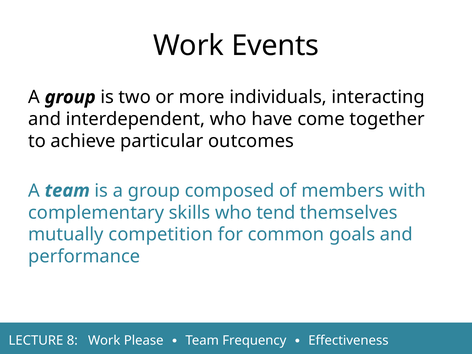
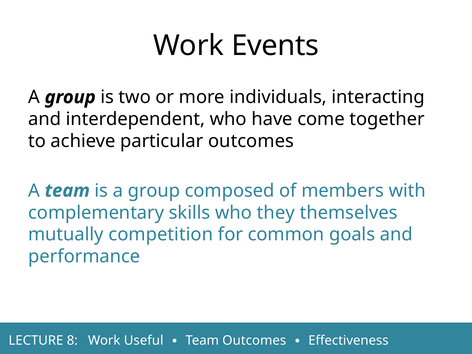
tend: tend -> they (276, 213)
Please: Please -> Useful (144, 341)
Team Frequency: Frequency -> Outcomes (254, 341)
